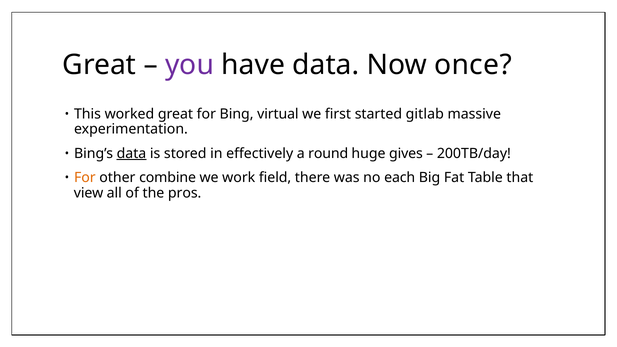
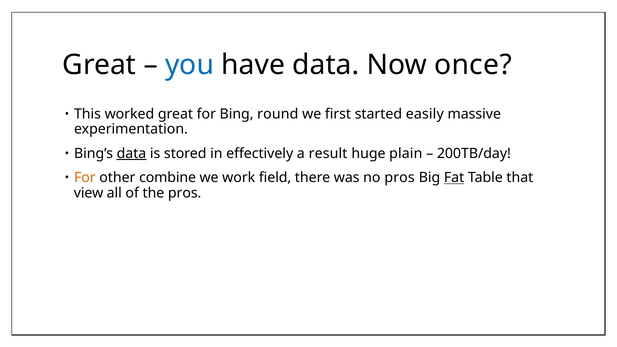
you colour: purple -> blue (190, 65)
virtual: virtual -> round (278, 114)
gitlab: gitlab -> easily (425, 114)
round: round -> result (328, 154)
gives: gives -> plain (406, 154)
no each: each -> pros (400, 178)
Fat underline: none -> present (454, 178)
